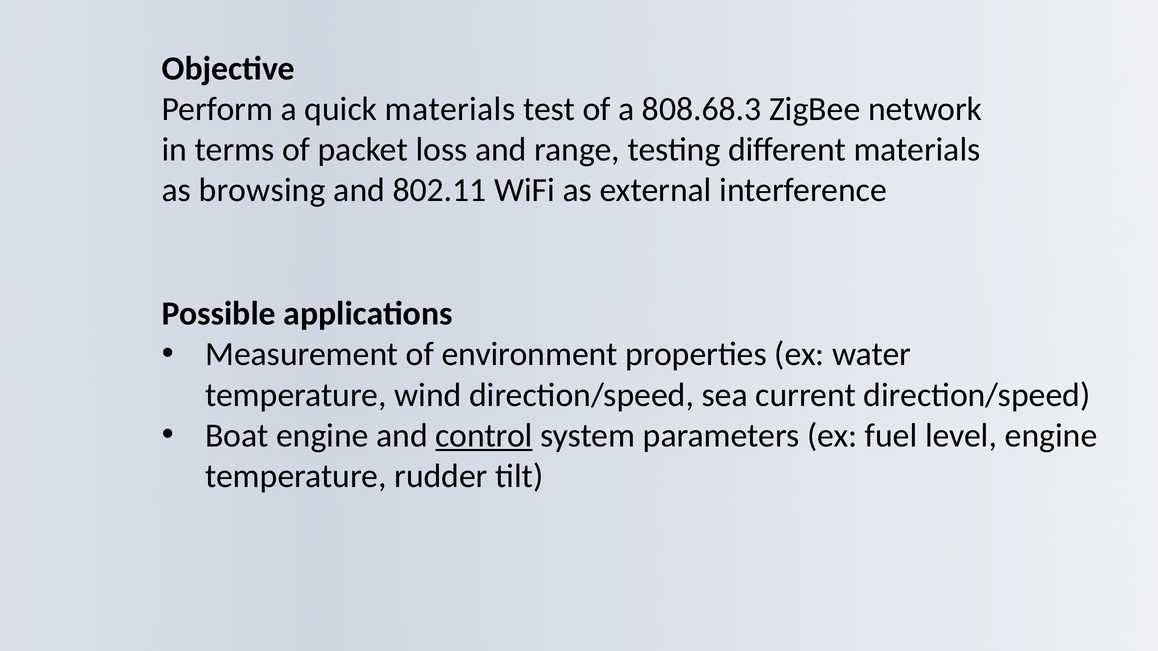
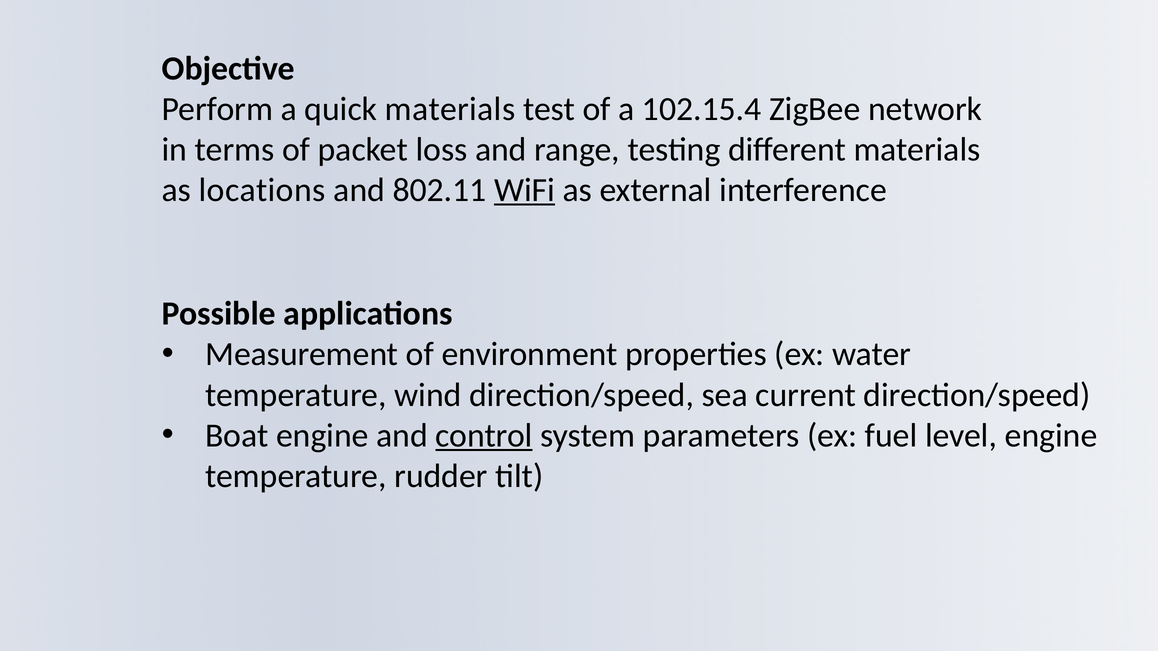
808.68.3: 808.68.3 -> 102.15.4 (702, 109)
browsing: browsing -> locations (262, 190)
WiFi underline: none -> present (525, 190)
